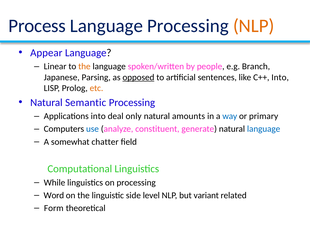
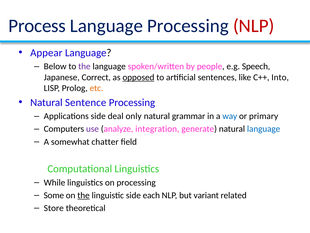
NLP colour: orange -> red (254, 26)
Linear: Linear -> Below (55, 66)
the colour: orange -> purple (84, 66)
Branch: Branch -> Speech (256, 66)
Parsing: Parsing -> Correct (96, 77)
Semantic: Semantic -> Sentence (86, 102)
Applications into: into -> side (98, 116)
amounts: amounts -> grammar (189, 116)
use colour: blue -> purple (92, 129)
constituent: constituent -> integration (157, 129)
Word: Word -> Some (54, 195)
the underline: none -> present (84, 195)
level: level -> each (151, 195)
Form: Form -> Store (54, 208)
